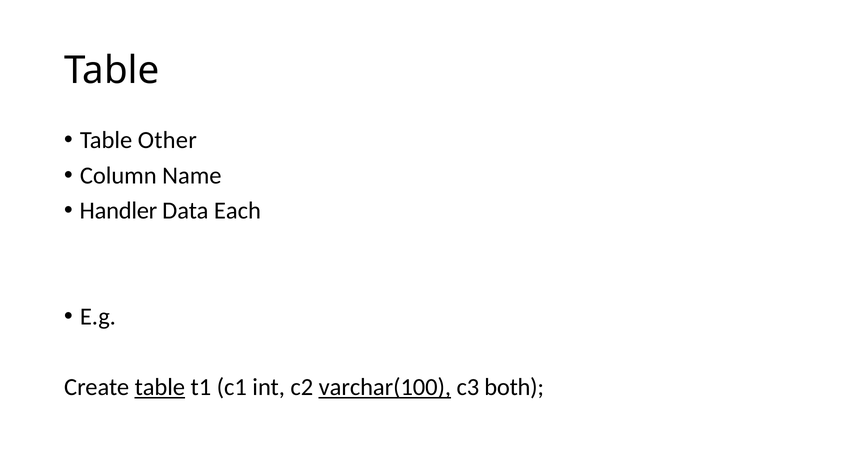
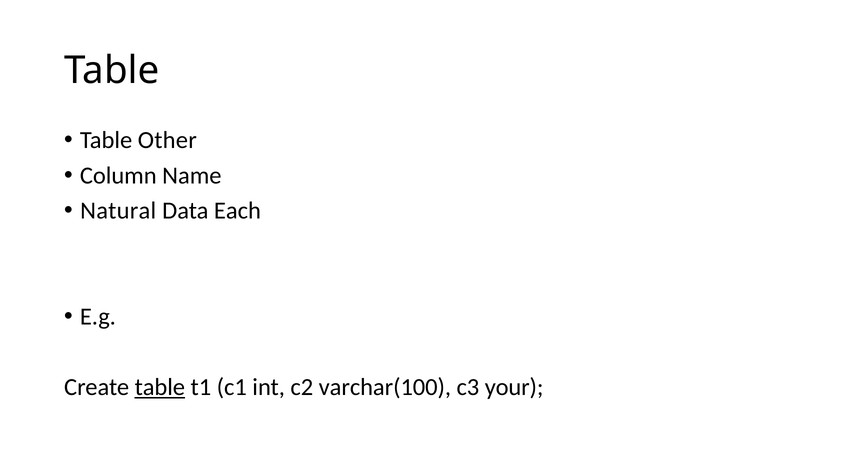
Handler: Handler -> Natural (118, 211)
varchar(100 underline: present -> none (385, 387)
both: both -> your (514, 387)
